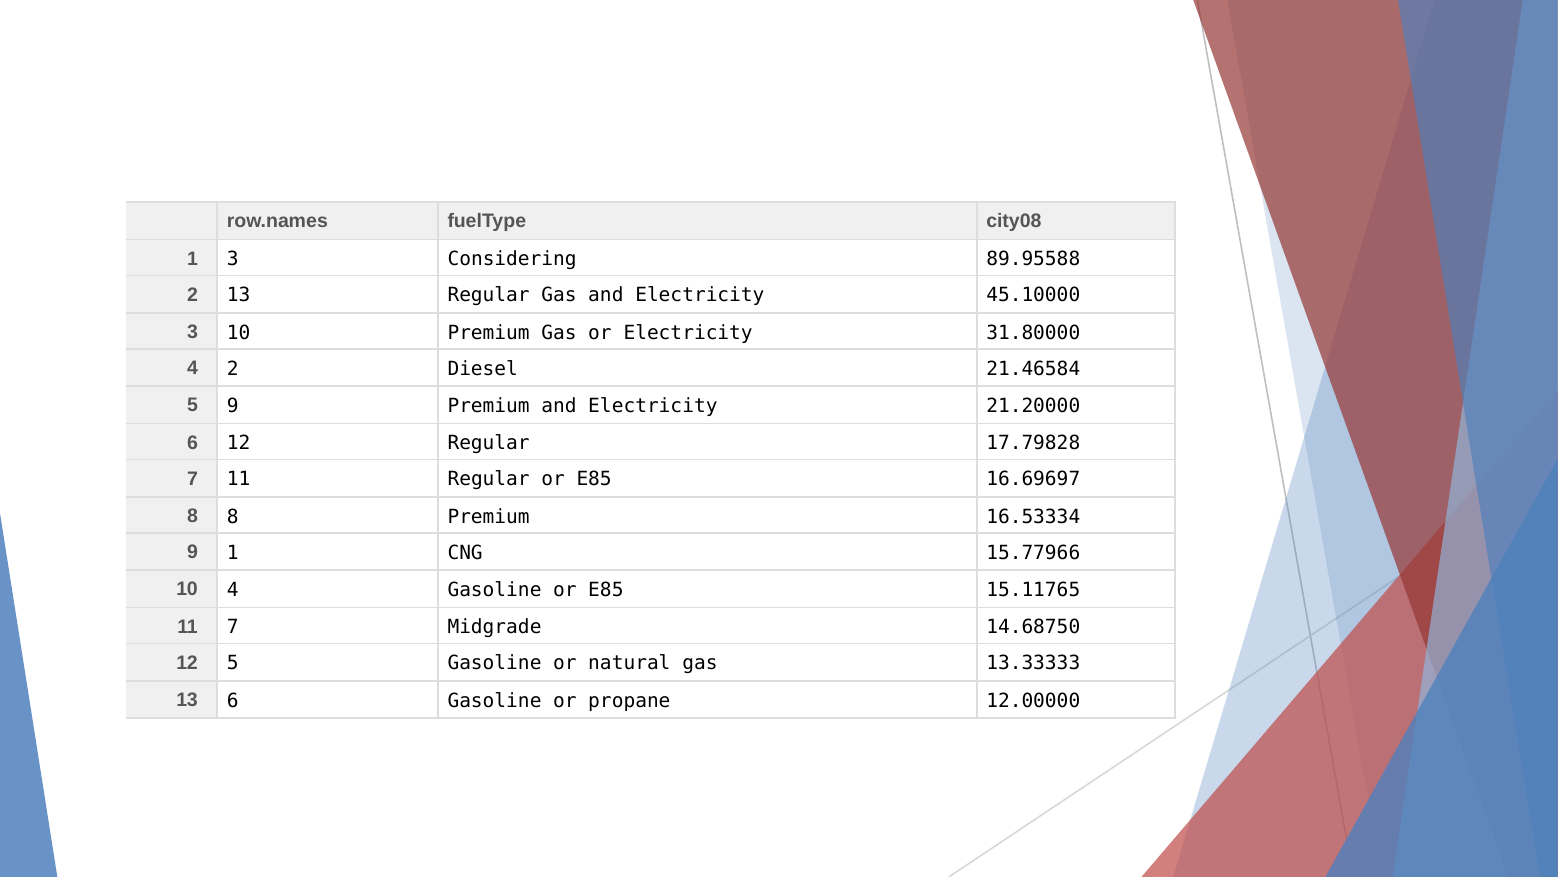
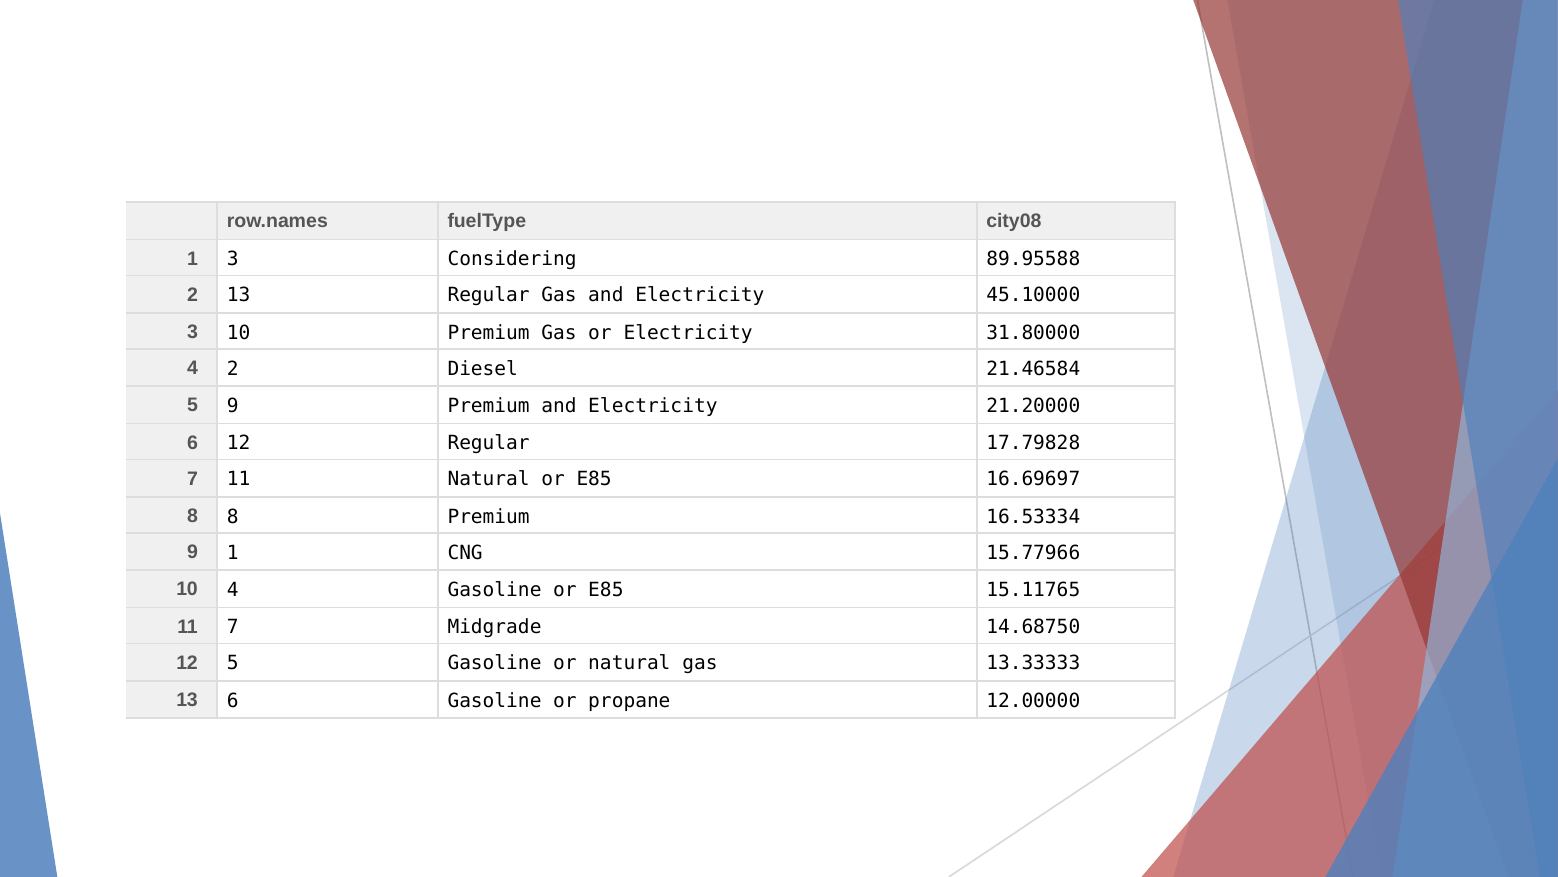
11 Regular: Regular -> Natural (489, 479)
